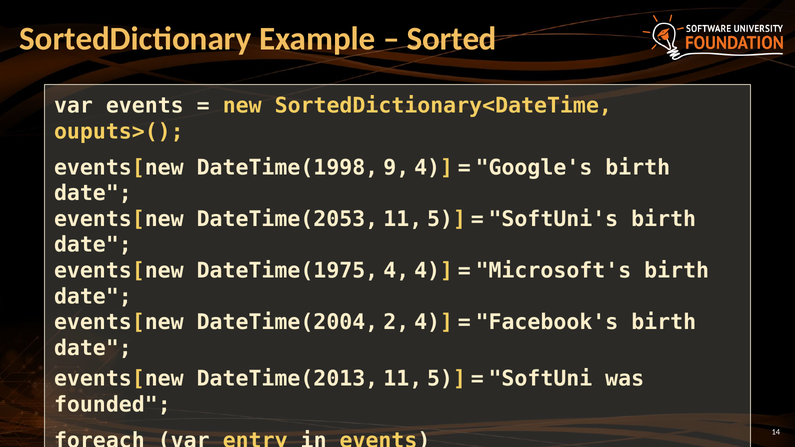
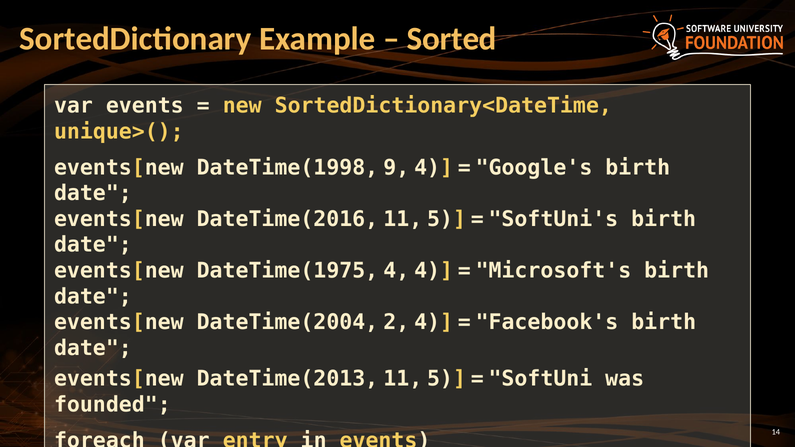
ouputs>(: ouputs>( -> unique>( (119, 132)
DateTime(2053: DateTime(2053 -> DateTime(2016 (287, 219)
